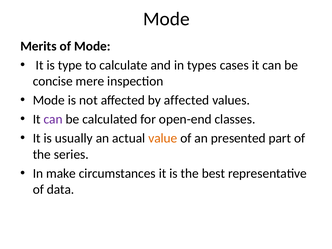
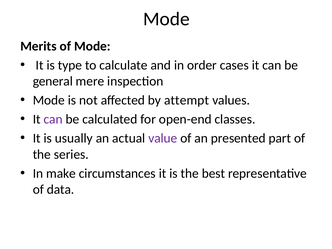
types: types -> order (202, 65)
concise: concise -> general (53, 81)
by affected: affected -> attempt (187, 100)
value colour: orange -> purple (163, 138)
